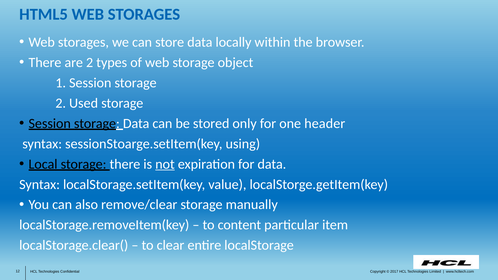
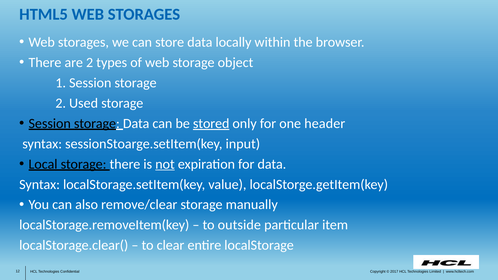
stored underline: none -> present (211, 123)
using: using -> input (243, 144)
content: content -> outside (239, 225)
